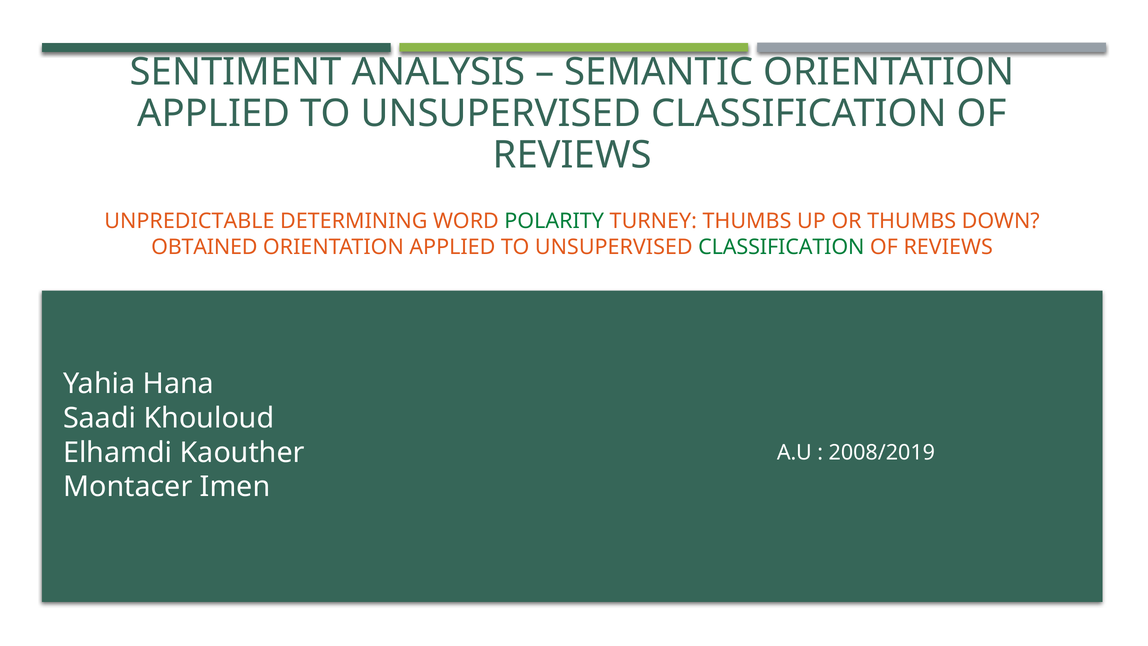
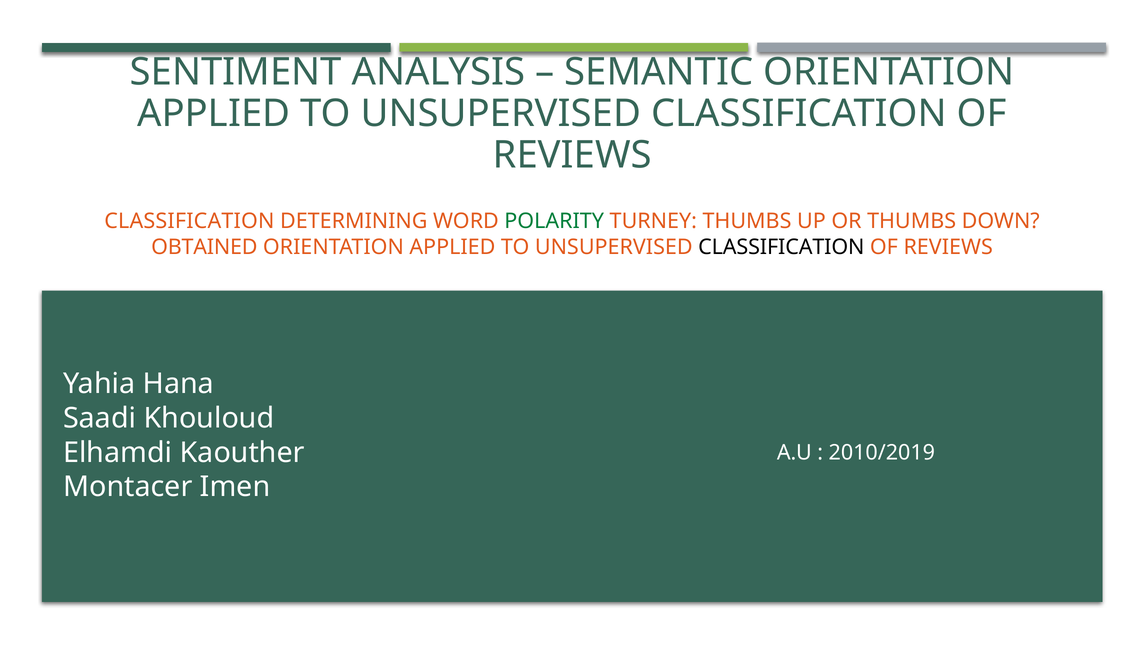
UNPREDICTABLE: UNPREDICTABLE -> CLASSIFICATION (189, 221)
CLASSIFICATION colour: green -> black (781, 247)
2008/2019: 2008/2019 -> 2010/2019 (882, 453)
